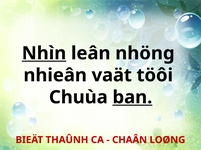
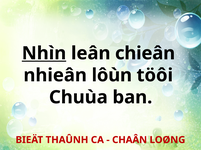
nhöng: nhöng -> chieân (145, 54)
vaät: vaät -> lôùn (112, 76)
ban underline: present -> none (132, 98)
